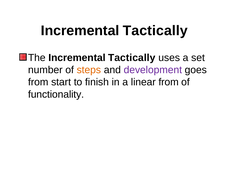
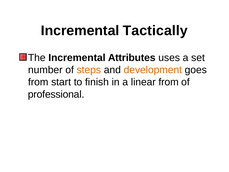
The Incremental Tactically: Tactically -> Attributes (132, 58)
development colour: purple -> orange (153, 70)
functionality: functionality -> professional (56, 94)
